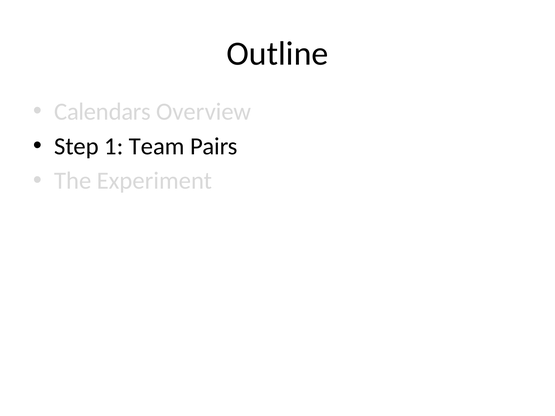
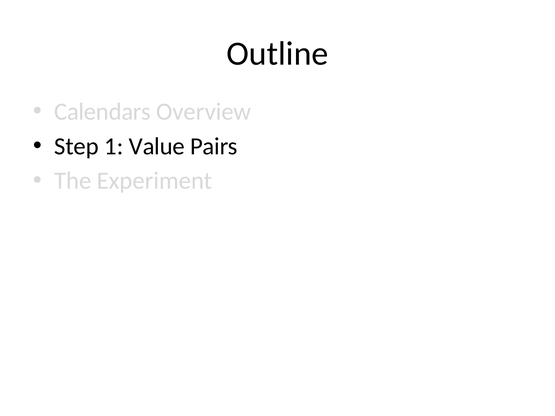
Team: Team -> Value (157, 146)
